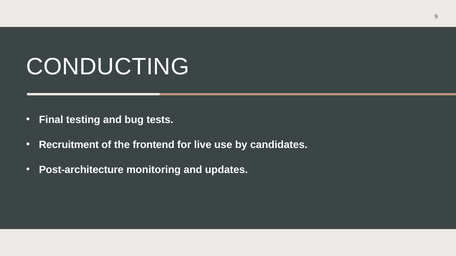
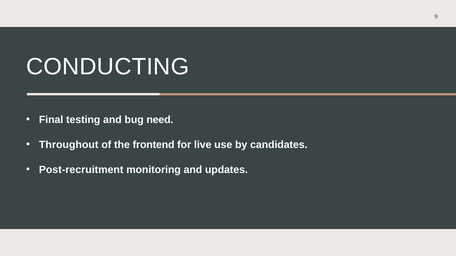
tests: tests -> need (160, 120)
Recruitment: Recruitment -> Throughout (69, 145)
Post-architecture: Post-architecture -> Post-recruitment (81, 170)
